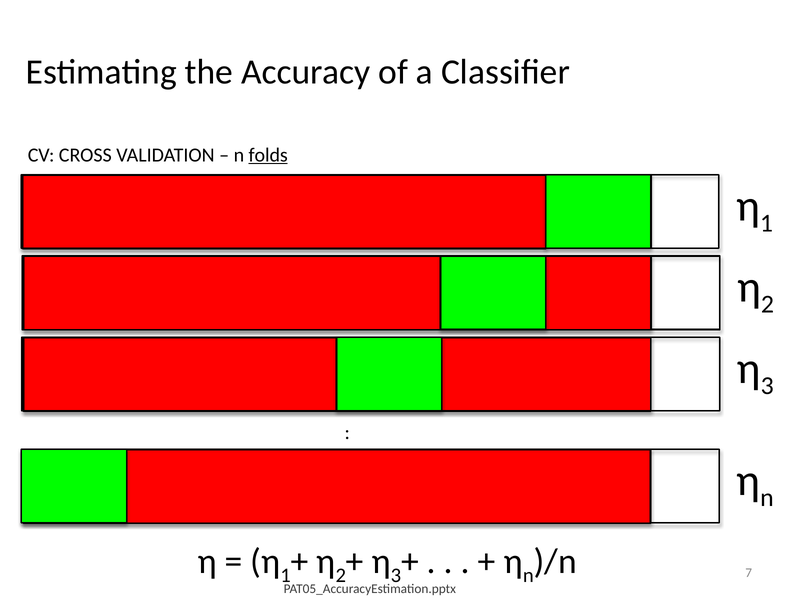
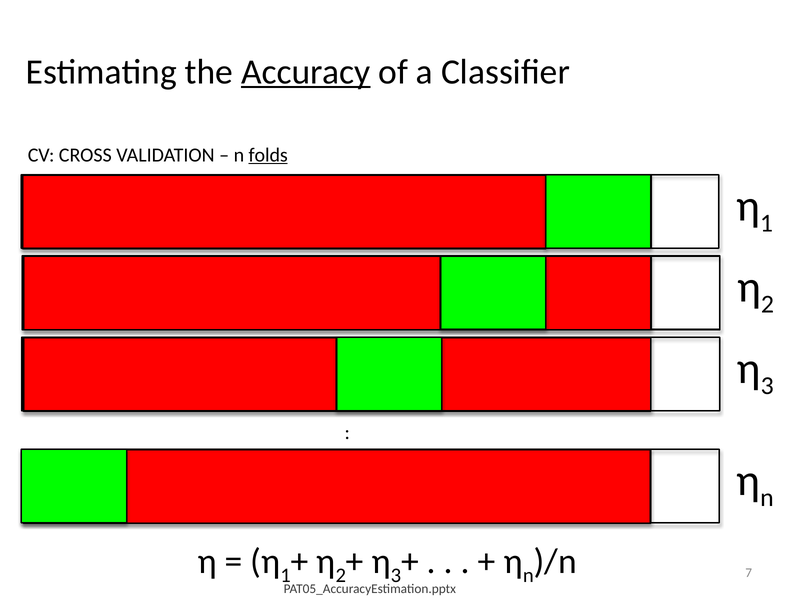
Accuracy underline: none -> present (306, 72)
